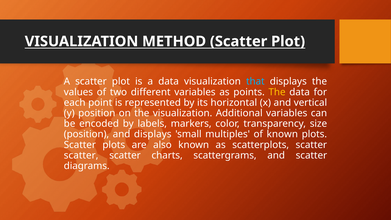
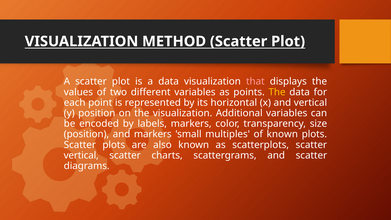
that colour: light blue -> pink (255, 81)
and displays: displays -> markers (153, 134)
scatter: scatter -> vertical (81, 155)
